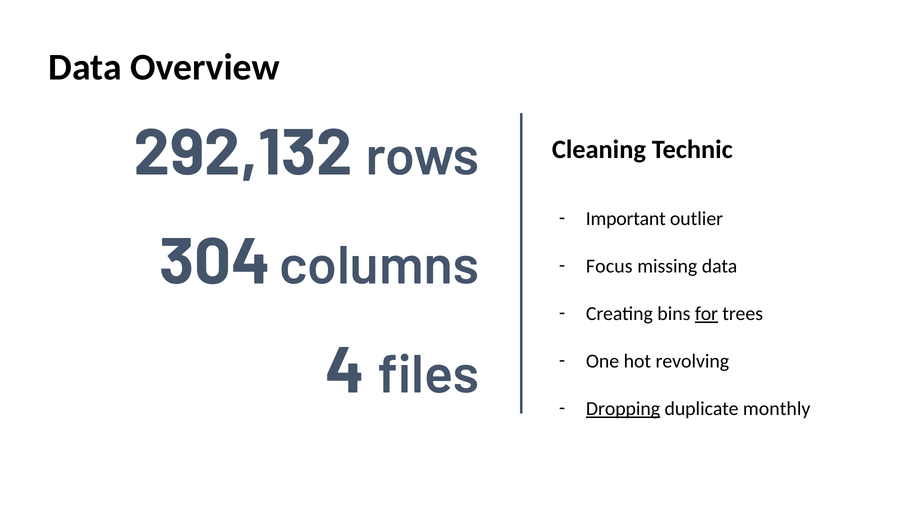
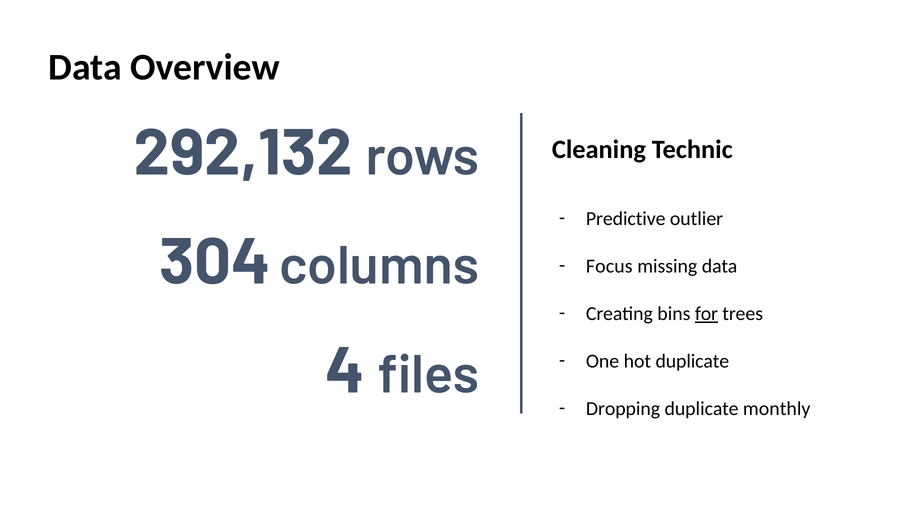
Important: Important -> Predictive (626, 219)
hot revolving: revolving -> duplicate (692, 361)
Dropping underline: present -> none (623, 409)
